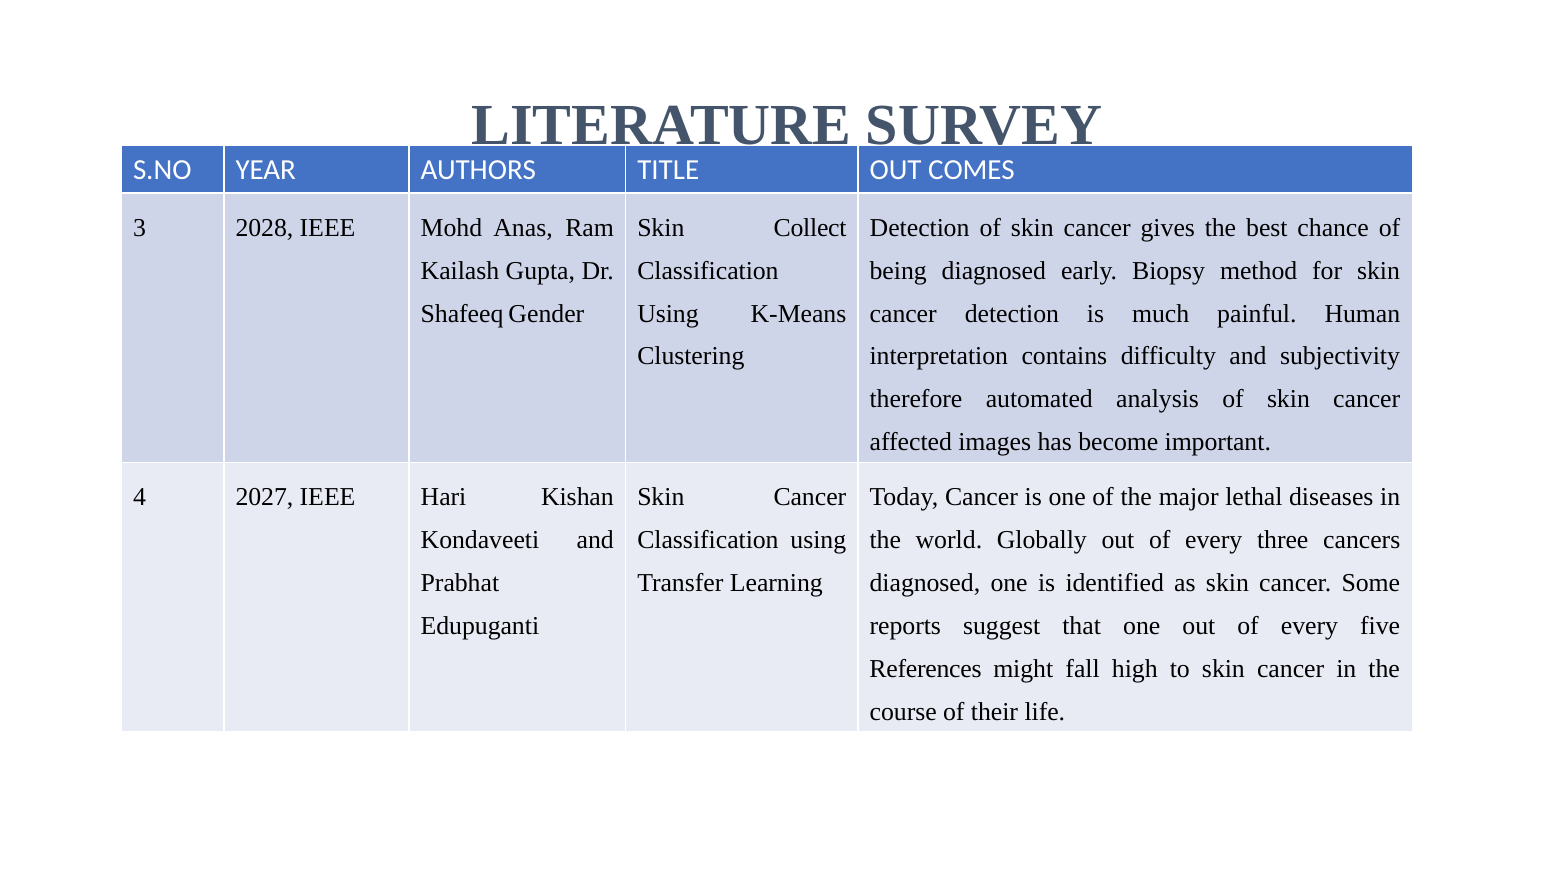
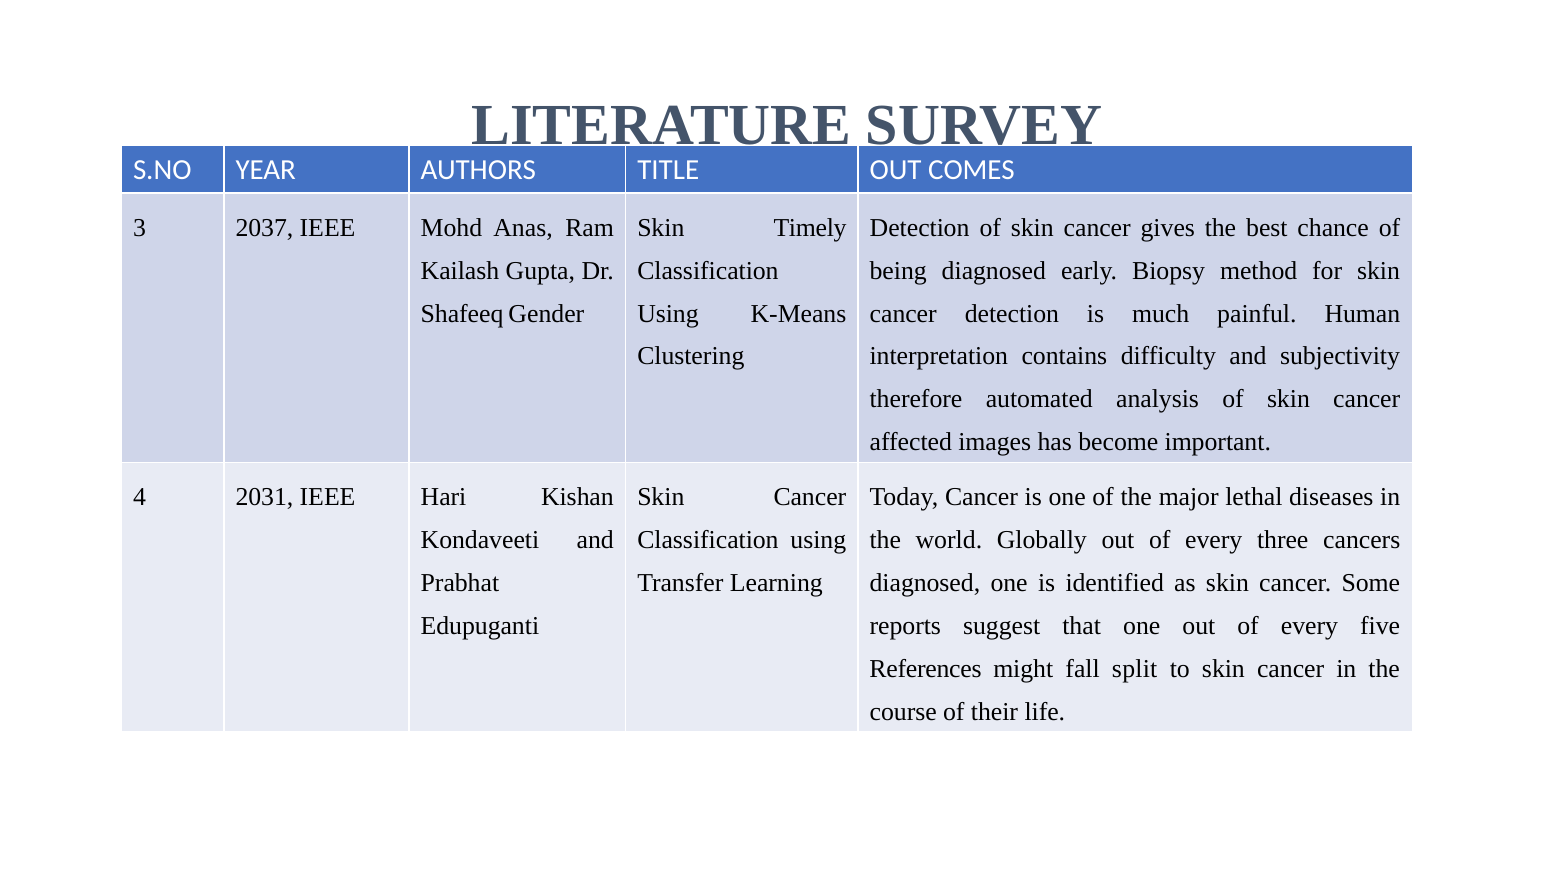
2028: 2028 -> 2037 (264, 228)
Collect: Collect -> Timely (810, 228)
2027: 2027 -> 2031 (264, 497)
high: high -> split (1135, 669)
